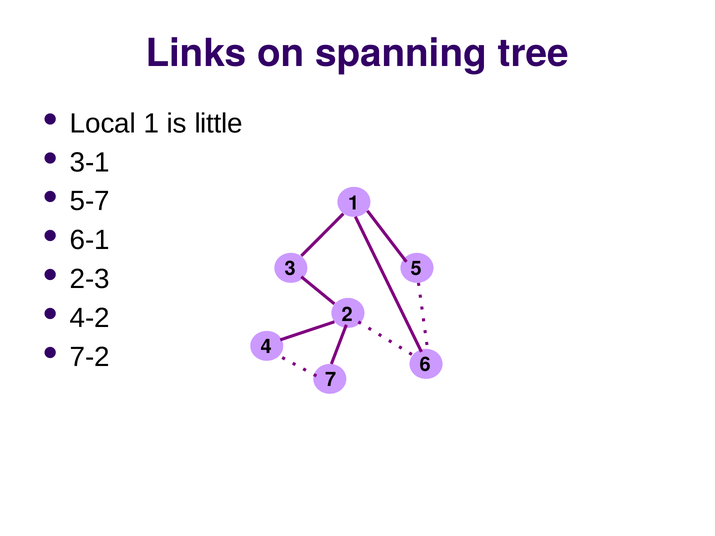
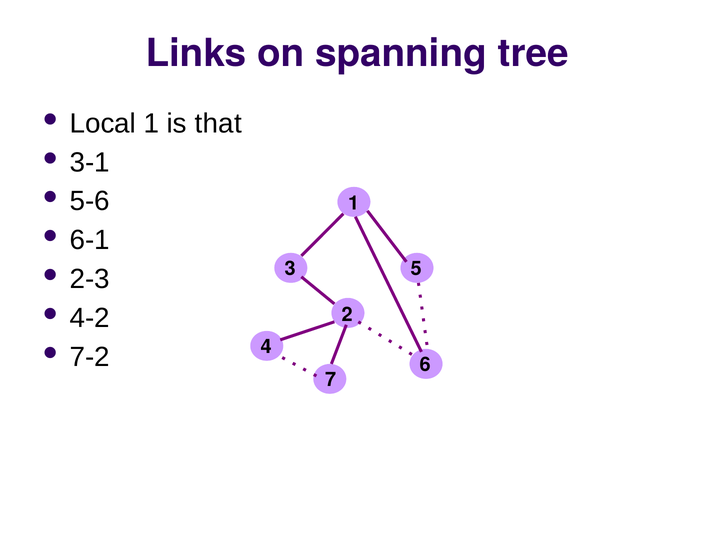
little: little -> that (218, 123)
5-7: 5-7 -> 5-6 (90, 201)
